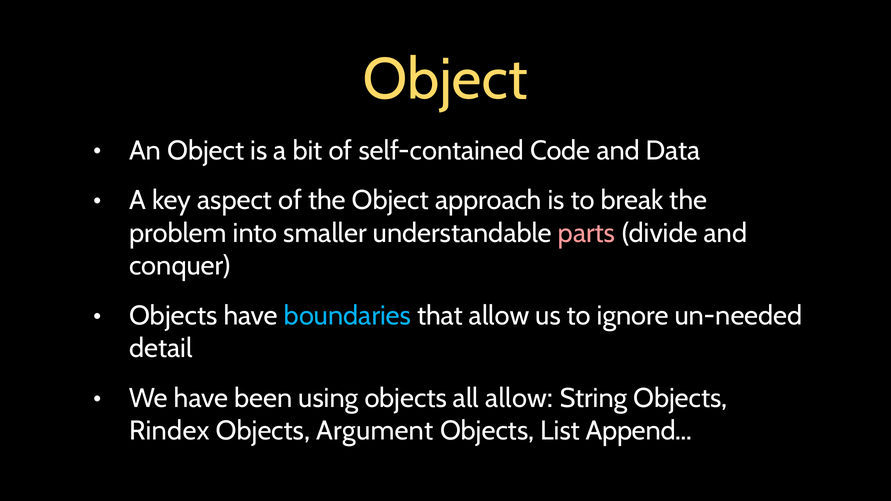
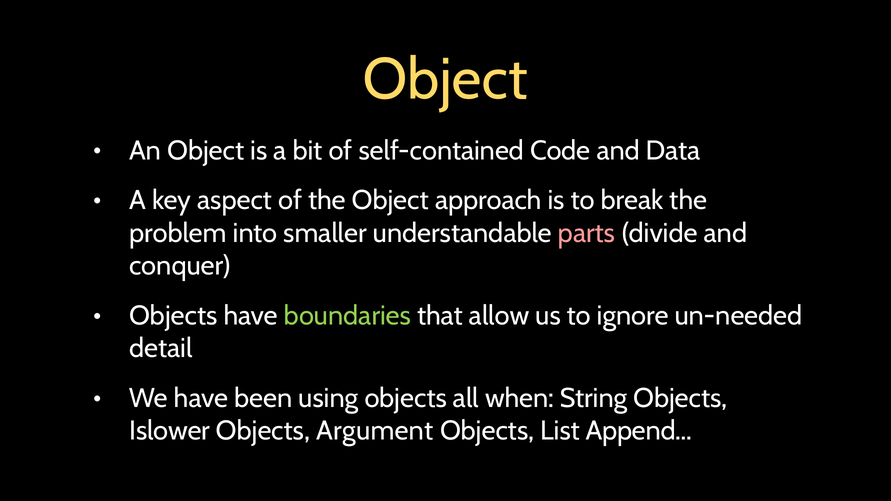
boundaries colour: light blue -> light green (347, 316)
all allow: allow -> when (519, 399)
Rindex: Rindex -> Islower (170, 431)
